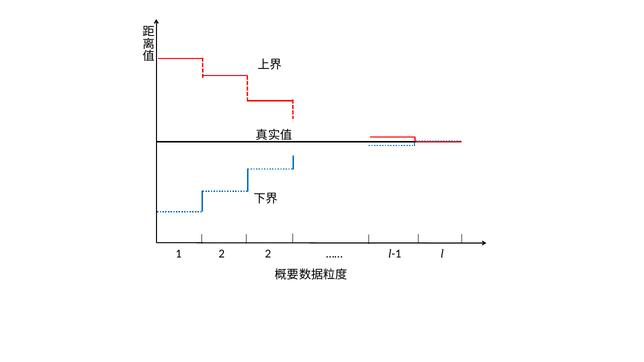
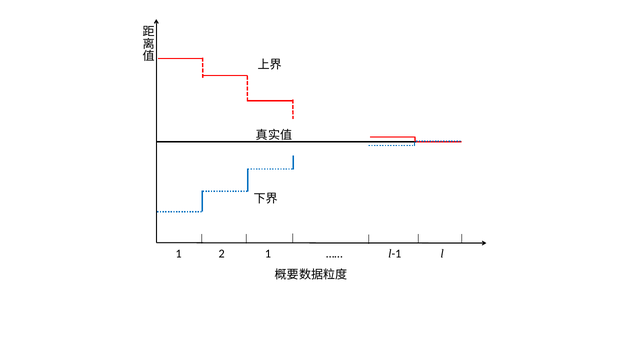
2 2: 2 -> 1 (268, 254)
